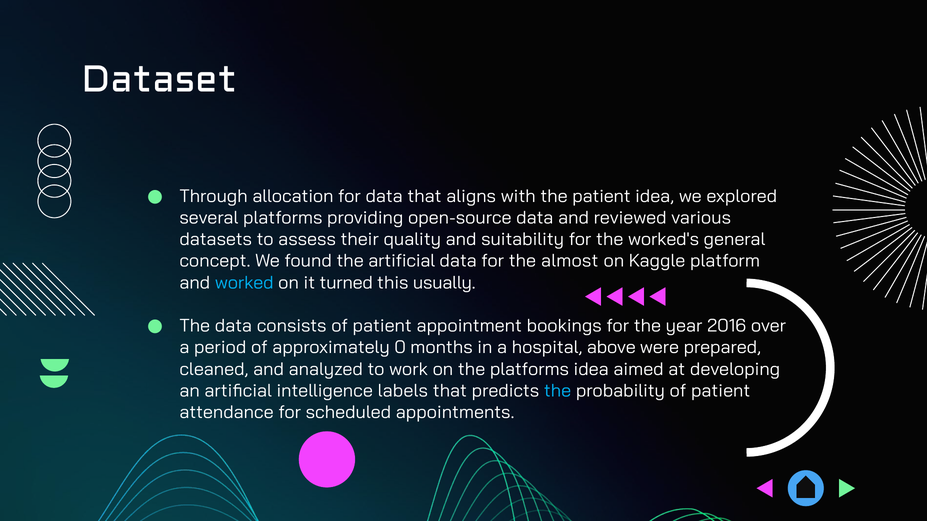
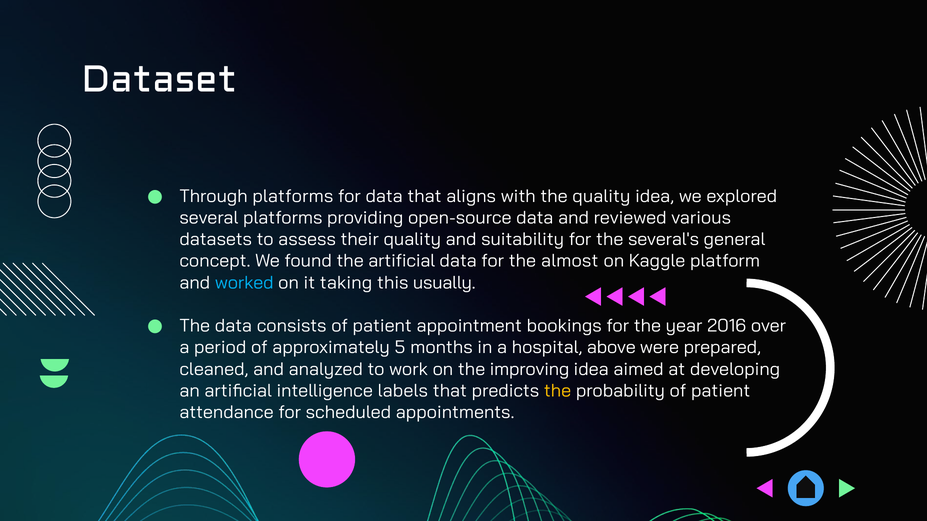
Through allocation: allocation -> platforms (293, 196)
the patient: patient -> quality (601, 196)
worked's: worked's -> several's (664, 240)
turned: turned -> taking (346, 283)
0: 0 -> 5 (400, 348)
the platforms: platforms -> improving (529, 369)
the colour: light blue -> yellow (558, 391)
